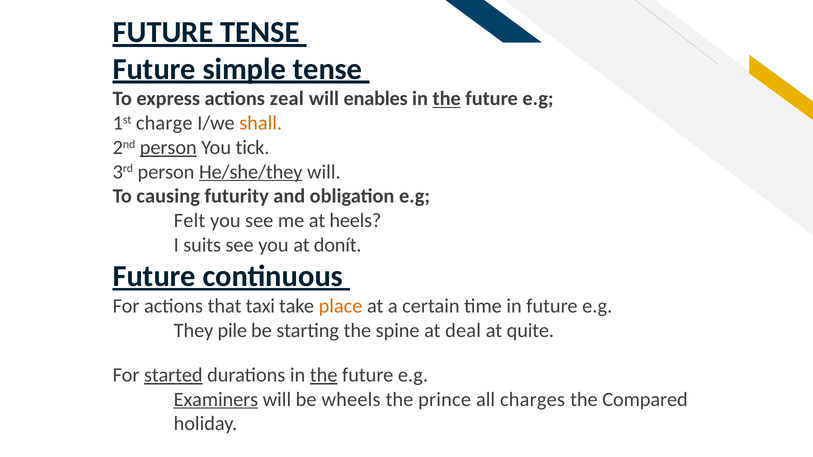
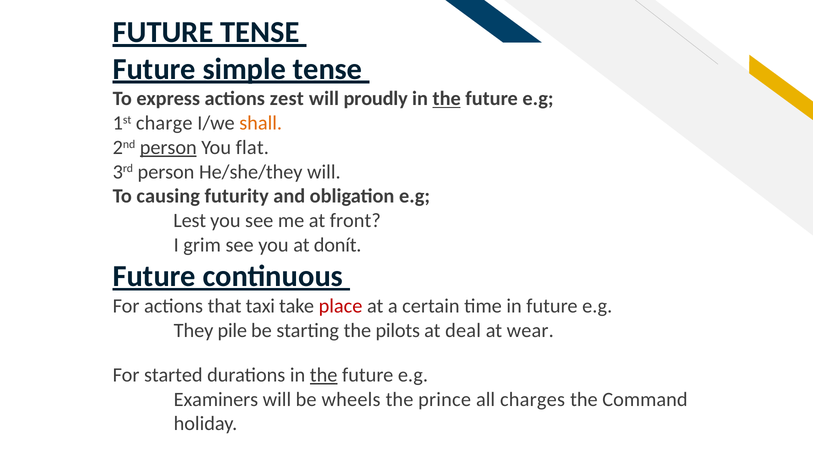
zeal: zeal -> zest (287, 99)
enables: enables -> proudly (376, 99)
tick: tick -> flat (252, 148)
He/she/they underline: present -> none (251, 172)
Felt: Felt -> Lest (190, 221)
heels: heels -> front (355, 221)
suits: suits -> grim (202, 245)
place colour: orange -> red (341, 306)
spine: spine -> pilots (398, 331)
quite: quite -> wear (530, 331)
started underline: present -> none (173, 375)
Examiners underline: present -> none (216, 400)
Compared: Compared -> Command (645, 400)
